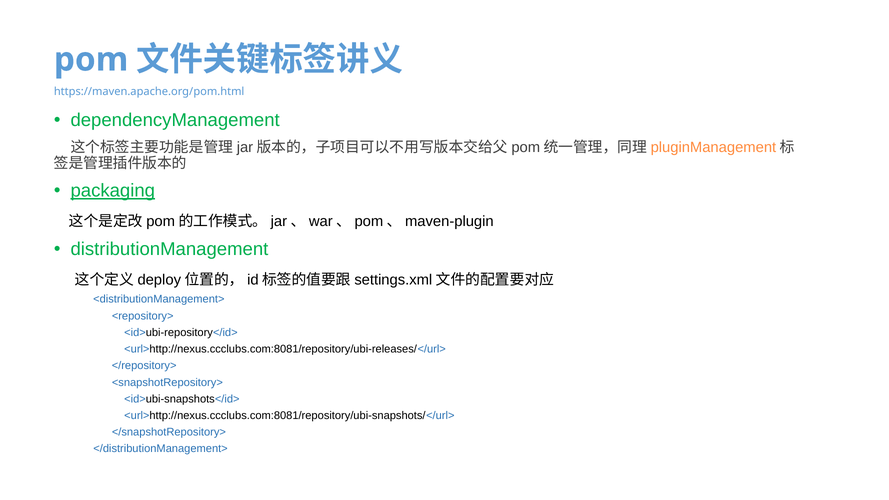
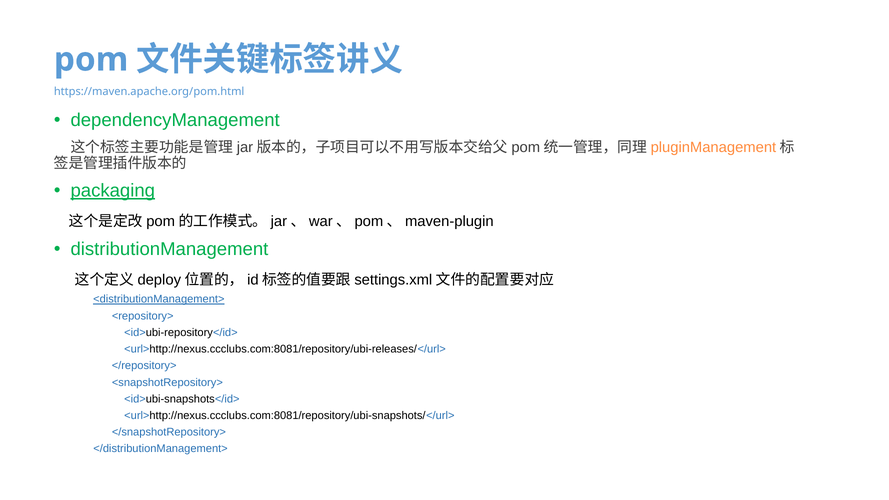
<distributionManagement> underline: none -> present (159, 299)
